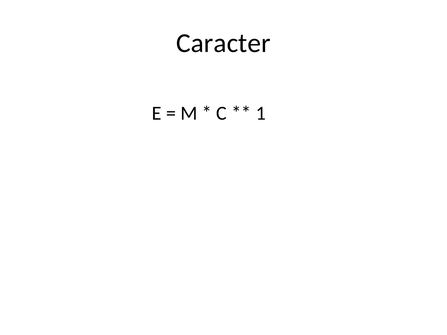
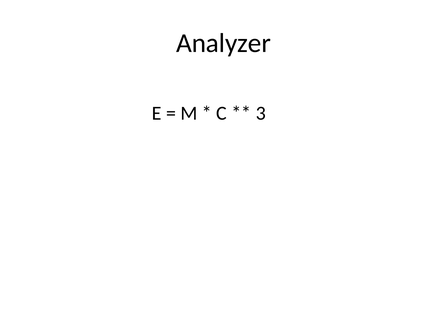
Caracter: Caracter -> Analyzer (223, 43)
1: 1 -> 3 (261, 113)
